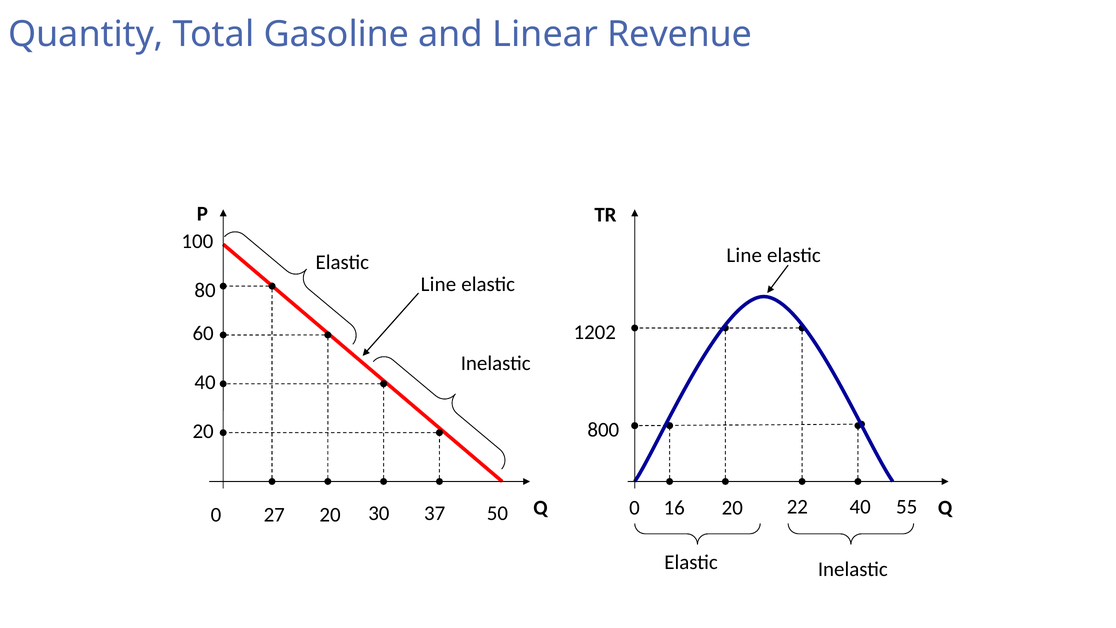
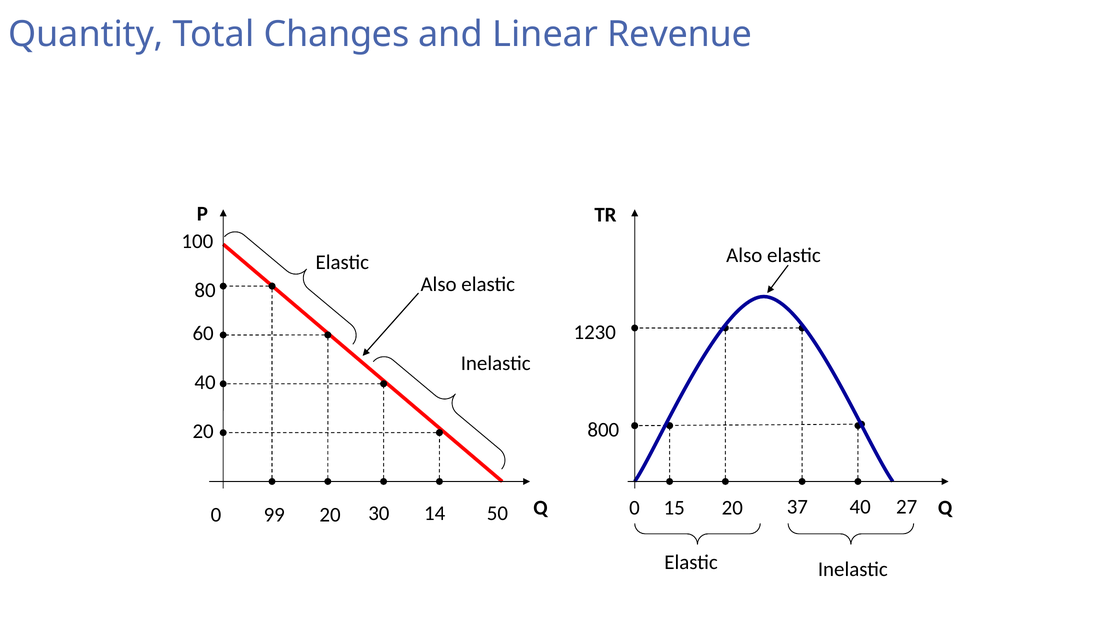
Gasoline: Gasoline -> Changes (336, 34)
Line: Line -> Also (744, 255)
Line: Line -> Also (439, 284)
1202: 1202 -> 1230 (595, 332)
16: 16 -> 15 (674, 508)
22: 22 -> 37 (797, 506)
55: 55 -> 27 (907, 506)
27: 27 -> 99 (274, 515)
37: 37 -> 14 (435, 513)
